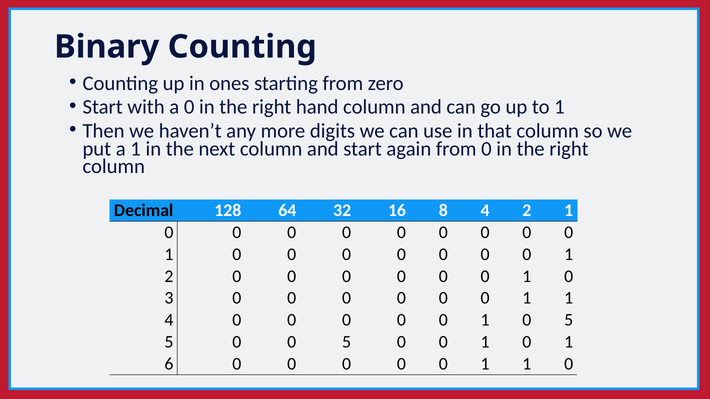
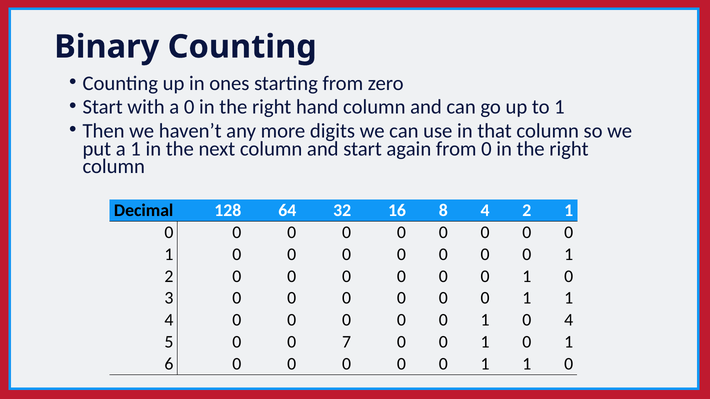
1 0 5: 5 -> 4 (569, 320)
0 0 5: 5 -> 7 (347, 342)
